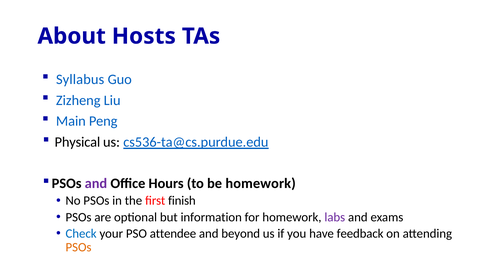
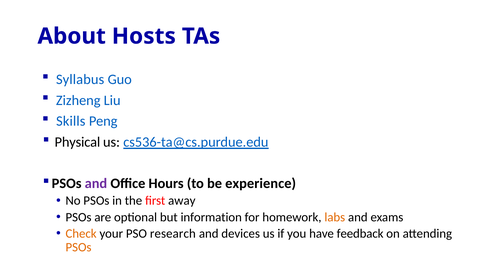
Main: Main -> Skills (71, 121)
be homework: homework -> experience (261, 183)
finish: finish -> away (182, 201)
labs colour: purple -> orange (335, 217)
Check colour: blue -> orange (81, 233)
attendee: attendee -> research (173, 233)
beyond: beyond -> devices (241, 233)
